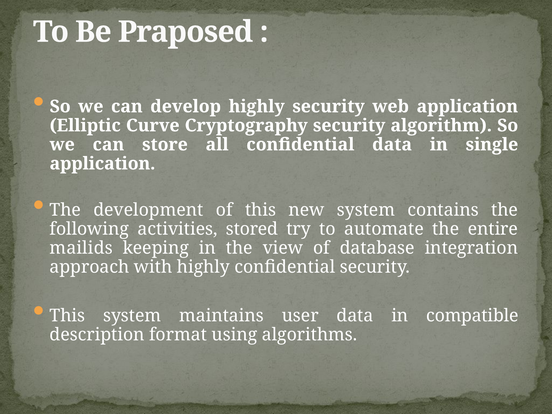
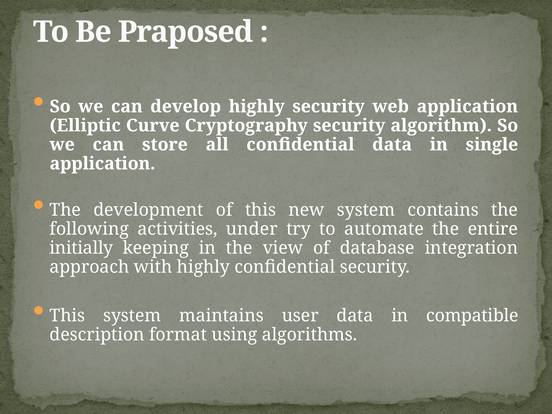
stored: stored -> under (252, 229)
mailids: mailids -> initially (81, 248)
